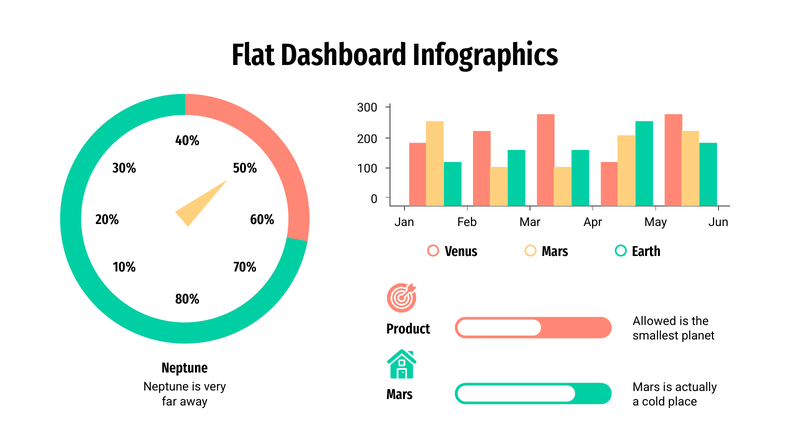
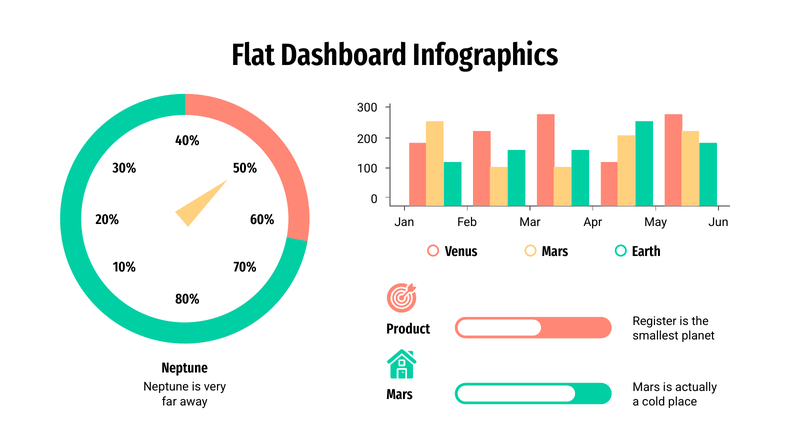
Allowed: Allowed -> Register (655, 321)
